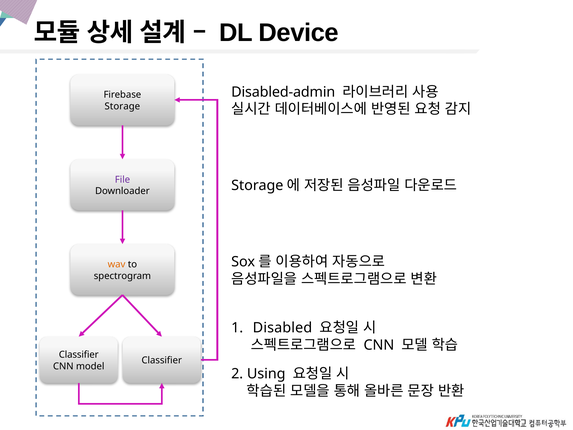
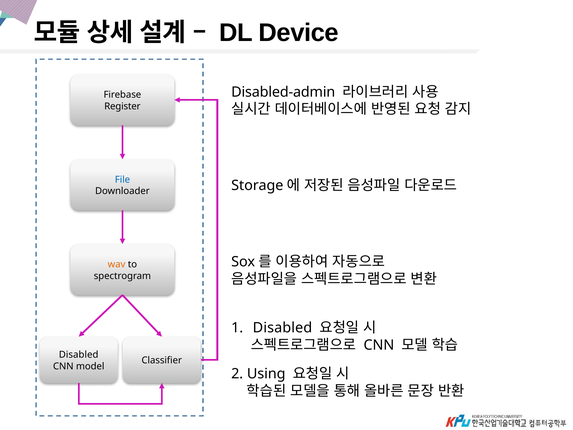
Storage: Storage -> Register (122, 106)
File colour: purple -> blue (122, 180)
Classifier: Classifier -> Disabled (79, 355)
